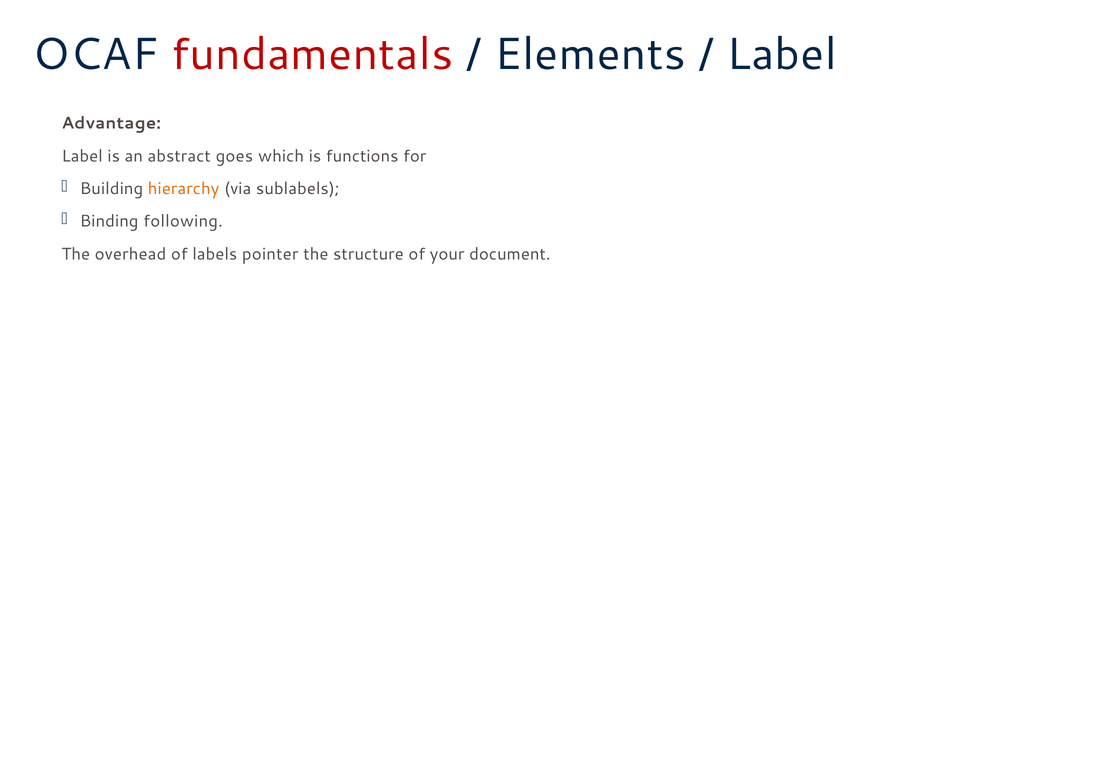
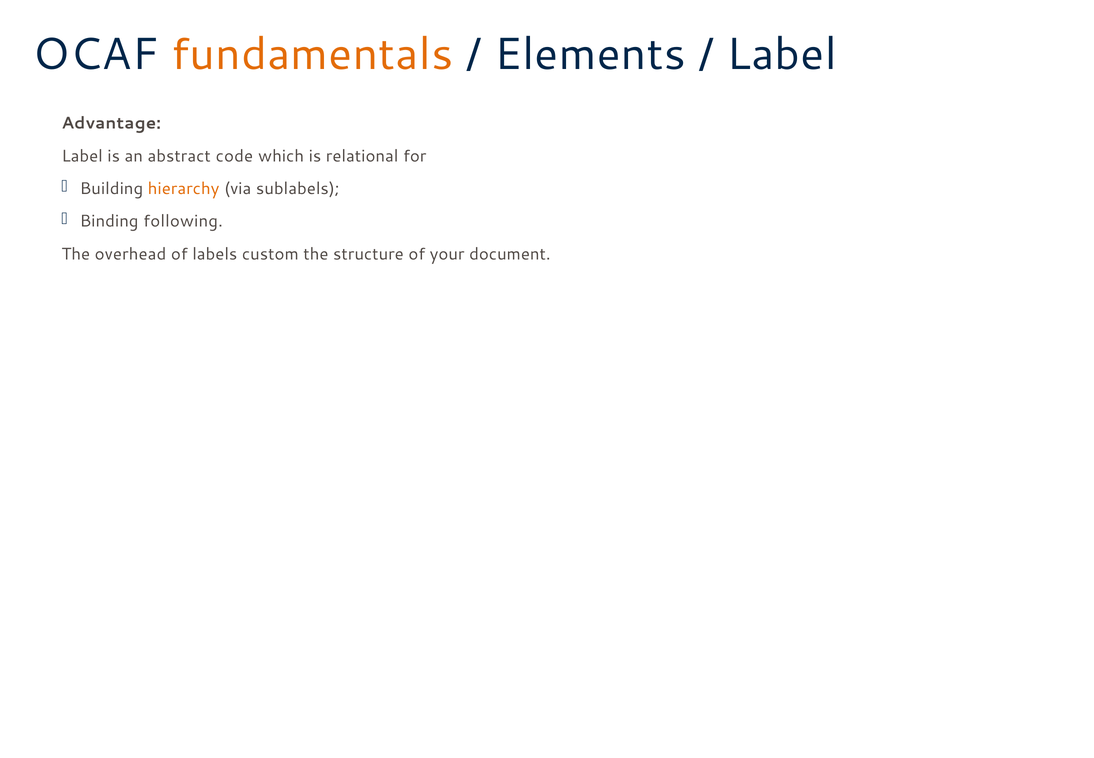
fundamentals colour: red -> orange (312, 54)
goes: goes -> code (234, 156)
functions: functions -> relational (362, 156)
pointer: pointer -> custom (270, 254)
